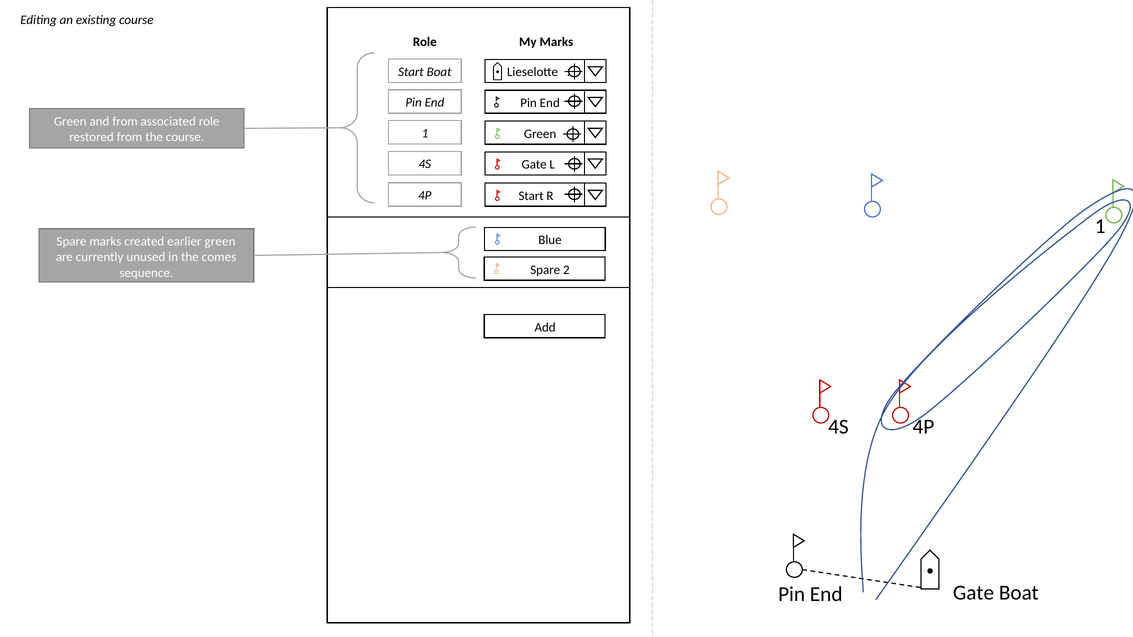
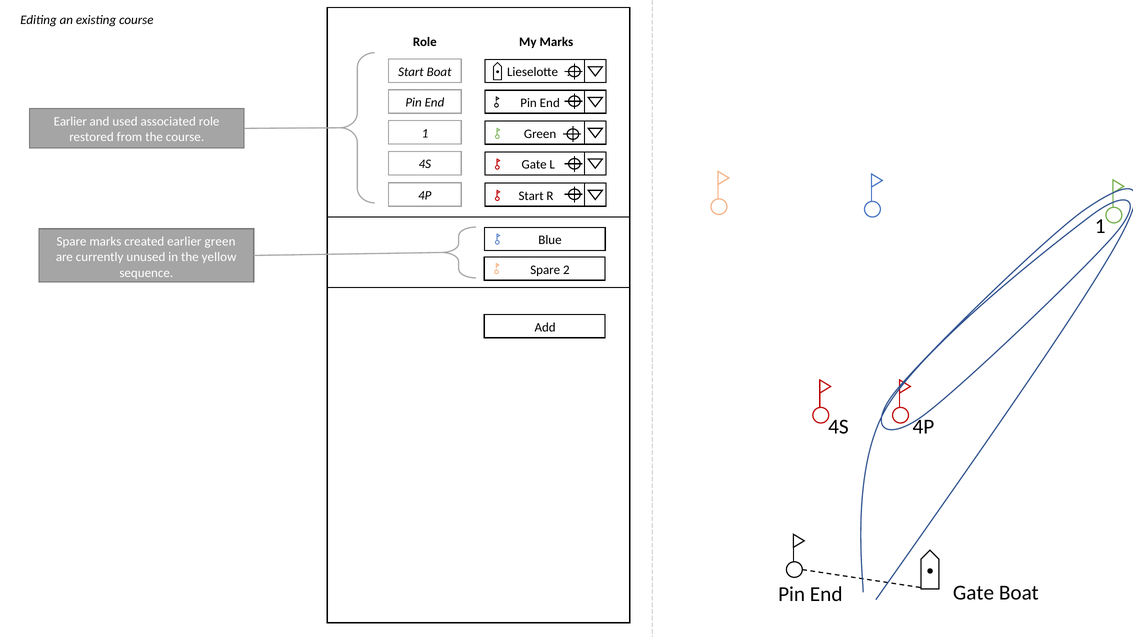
Green: Green -> Earlier (70, 122)
and from: from -> used (125, 122)
comes: comes -> yellow (219, 257)
